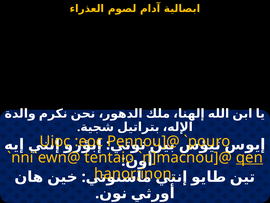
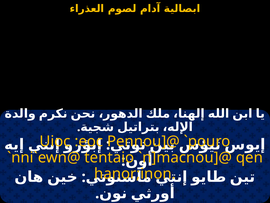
qen underline: present -> none (249, 157)
